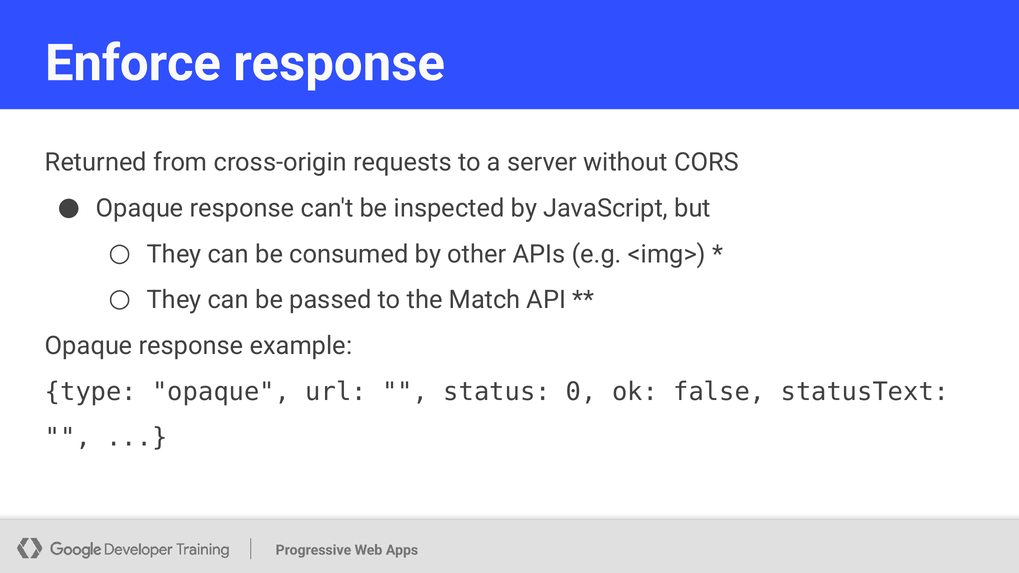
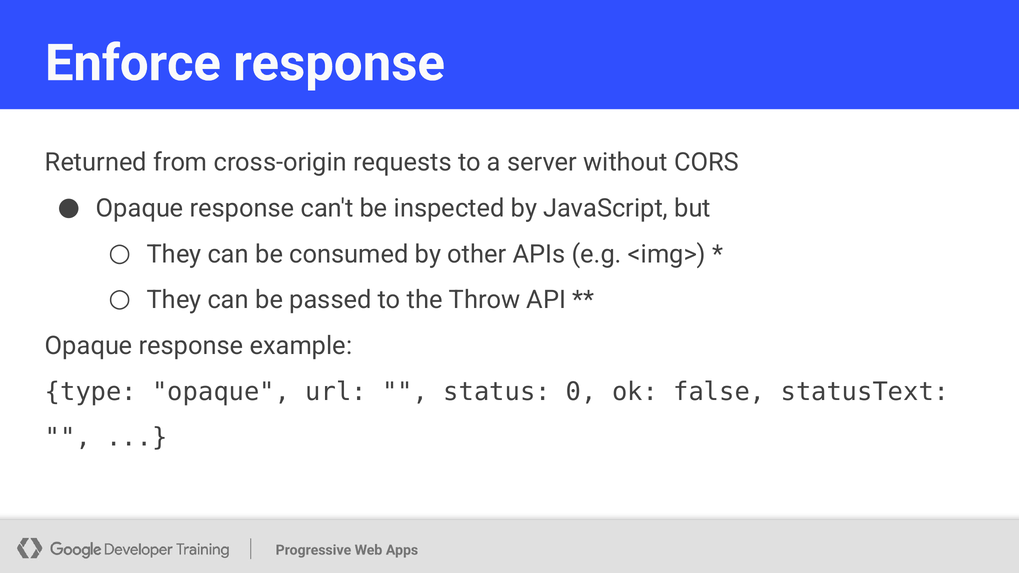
Match: Match -> Throw (485, 300)
